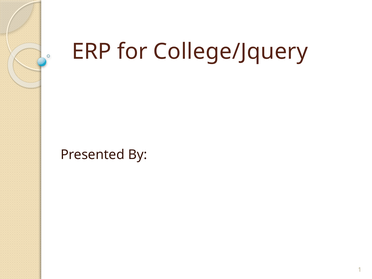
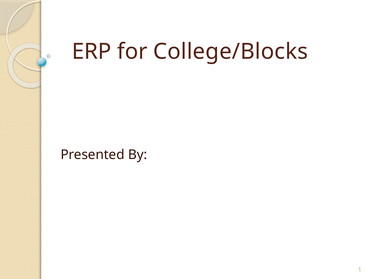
College/Jquery: College/Jquery -> College/Blocks (231, 51)
